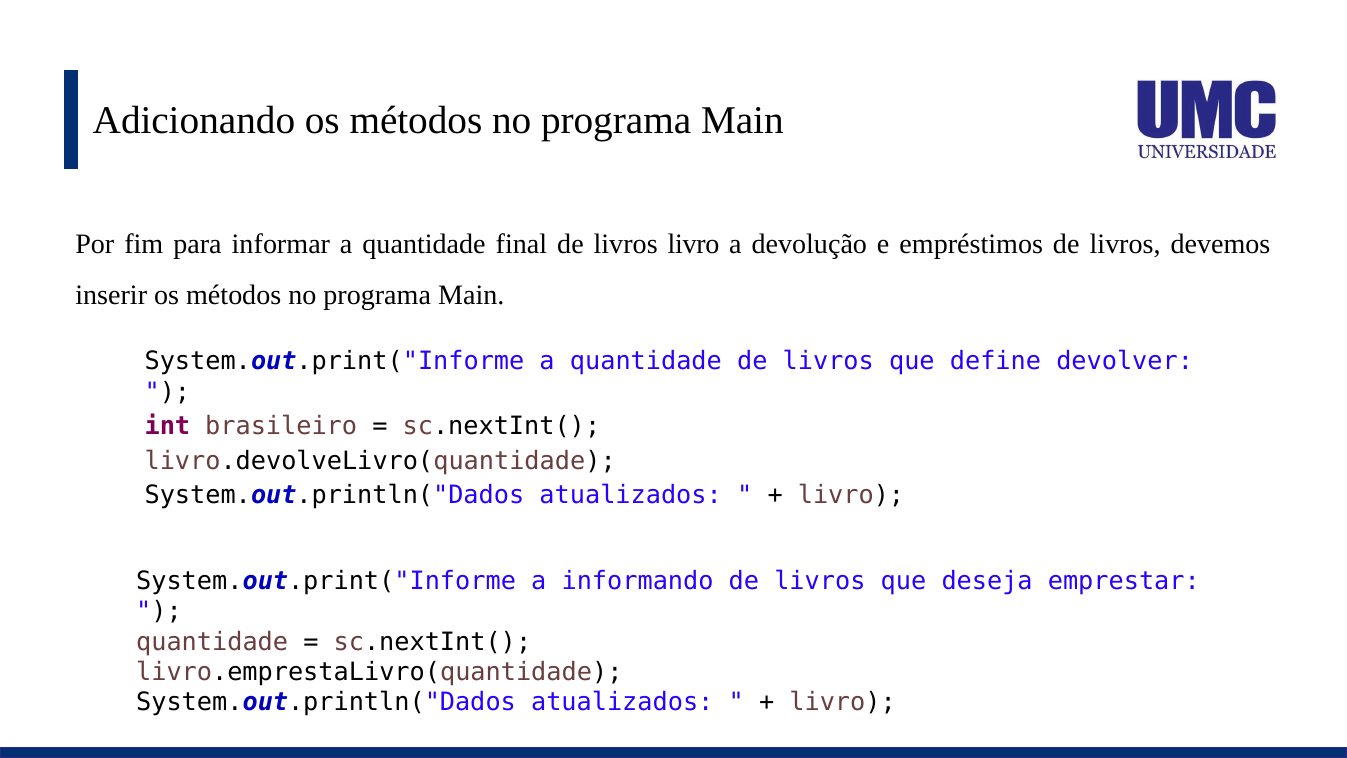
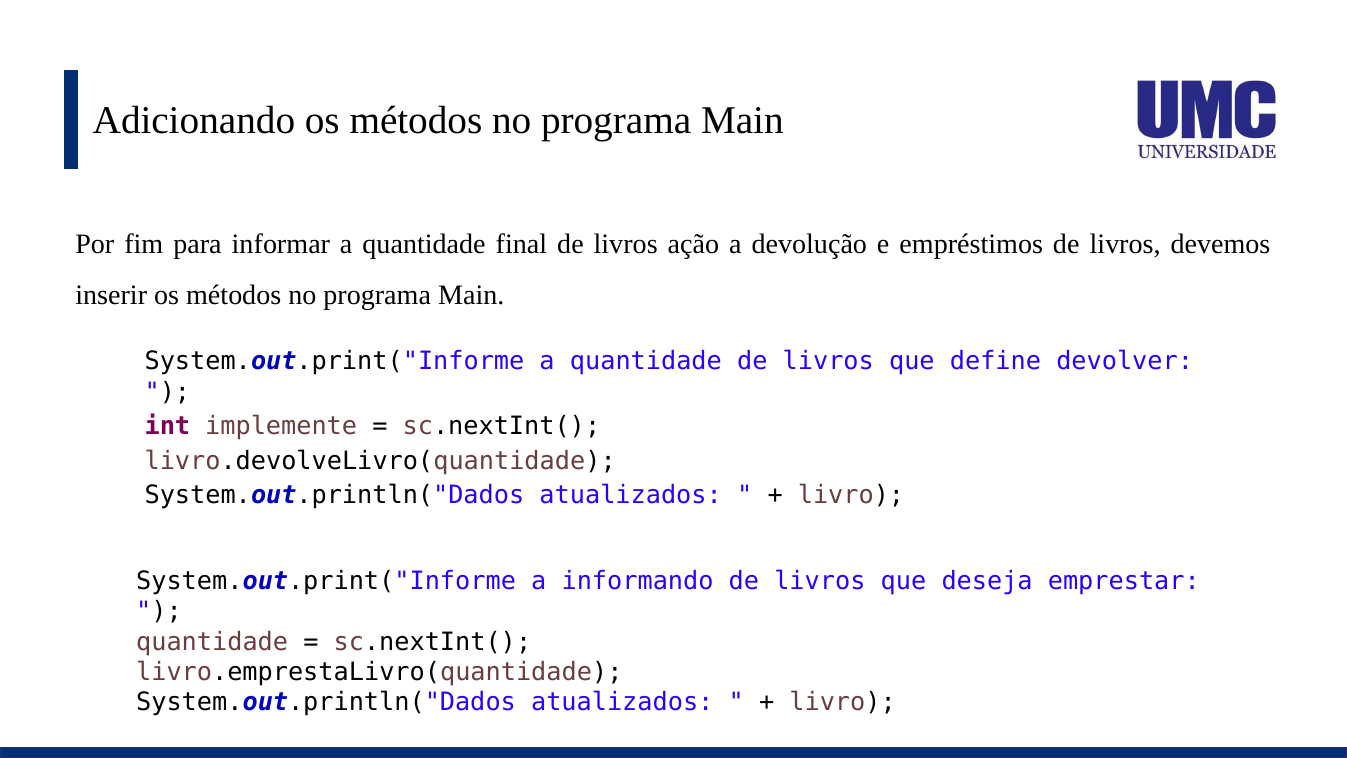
livros livro: livro -> ação (693, 244)
brasileiro: brasileiro -> implemente (281, 426)
